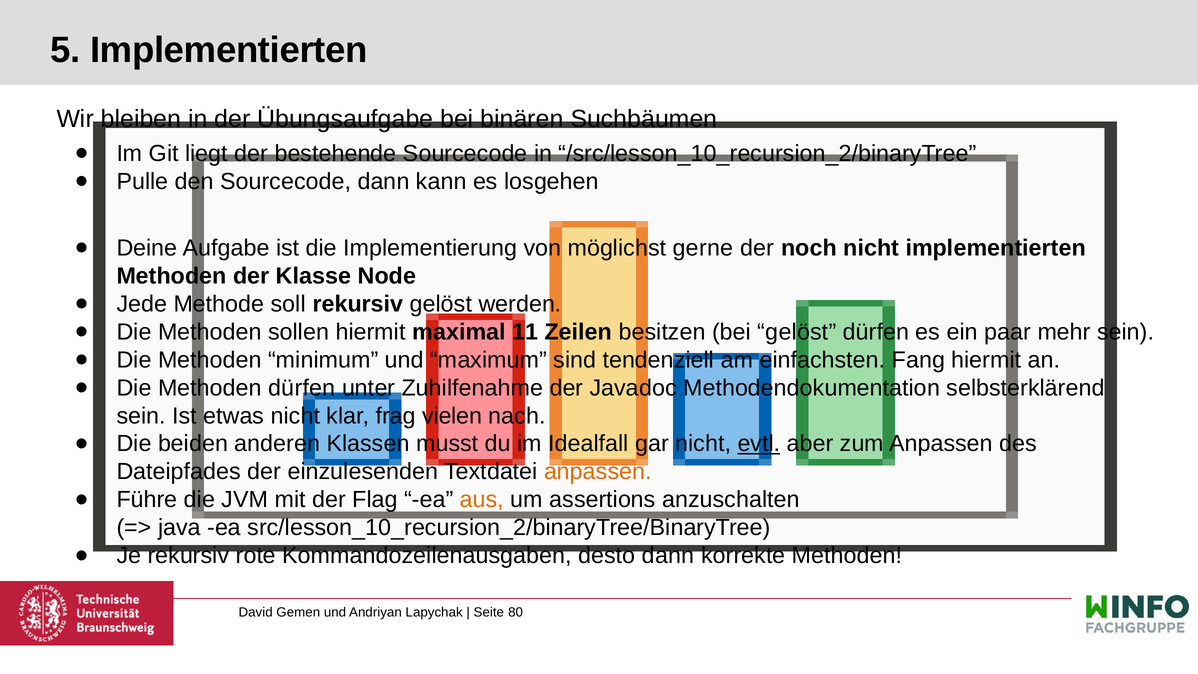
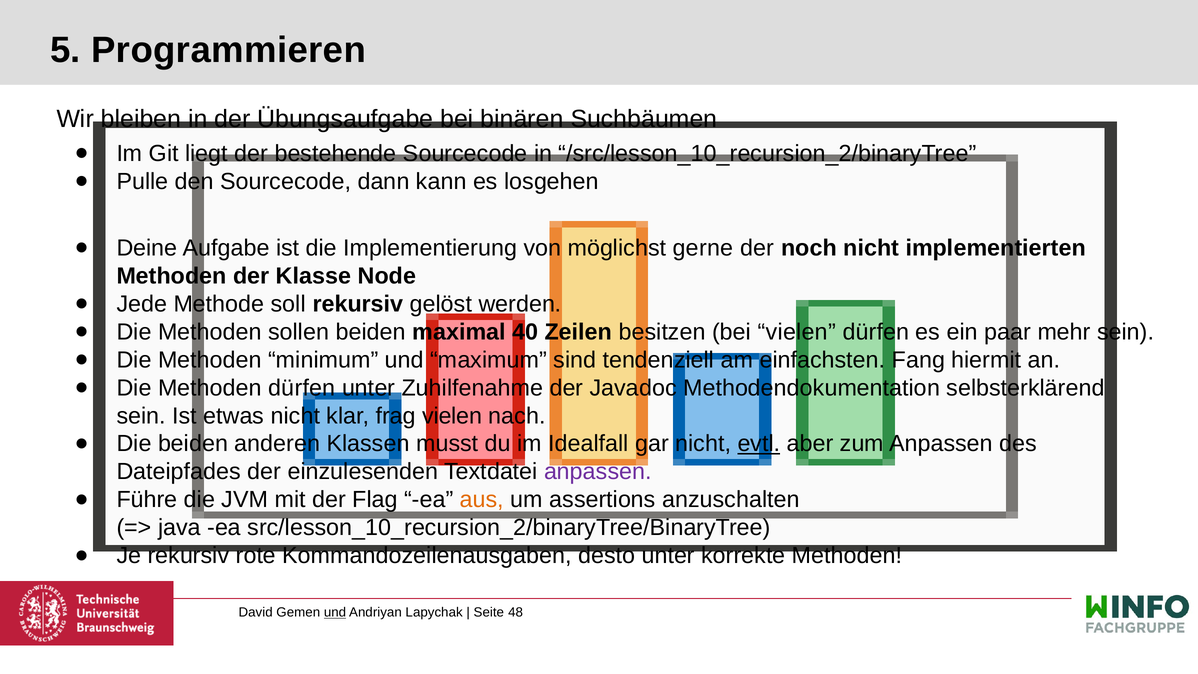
5 Implementierten: Implementierten -> Programmieren (229, 50)
sollen hiermit: hiermit -> beiden (371, 332)
11: 11 -> 40 (525, 332)
bei gelöst: gelöst -> vielen (797, 332)
anpassen colour: orange -> purple (598, 472)
desto dann: dann -> unter (668, 556)
und underline: none -> present (335, 612)
80: 80 -> 48 (516, 612)
